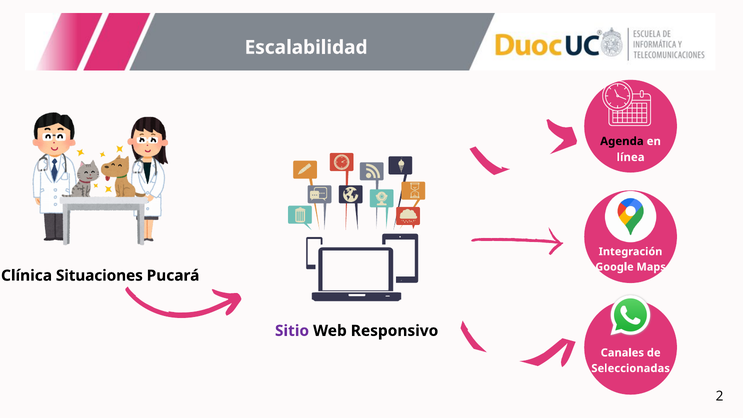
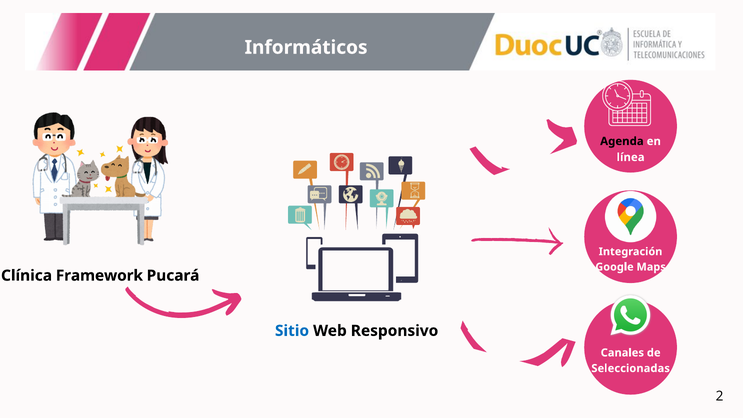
Escalabilidad: Escalabilidad -> Informáticos (306, 47)
Situaciones: Situaciones -> Framework (99, 276)
Sitio colour: purple -> blue (292, 331)
